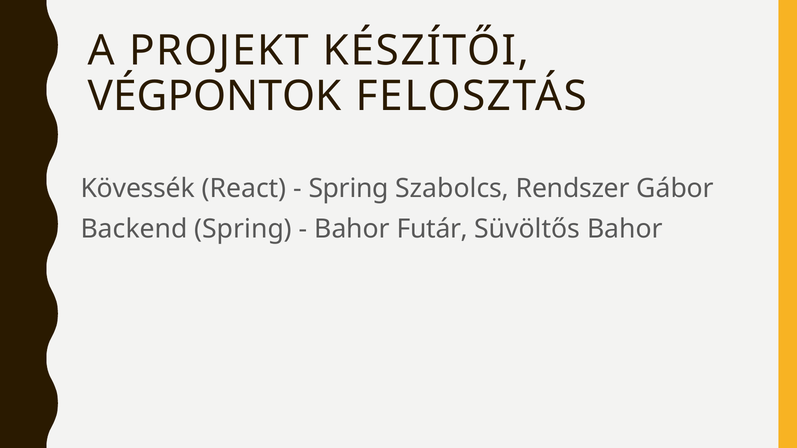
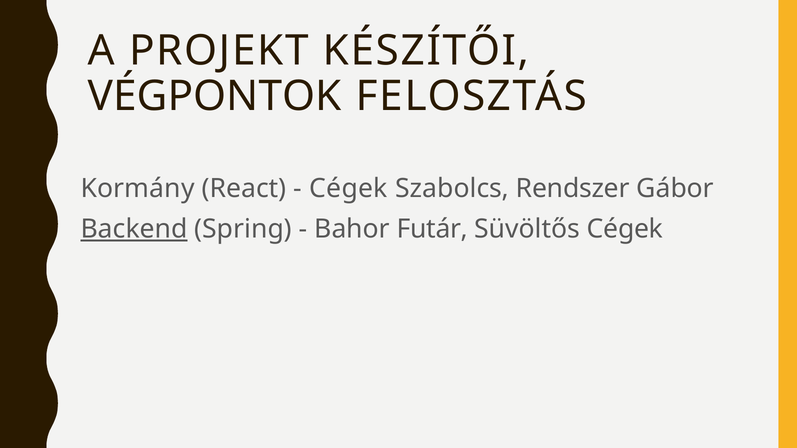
Kövessék: Kövessék -> Kormány (138, 188)
Spring: Spring -> Cégek (348, 188)
Backend underline: none -> present (134, 229)
Süvöltős Bahor: Bahor -> Cégek (625, 229)
